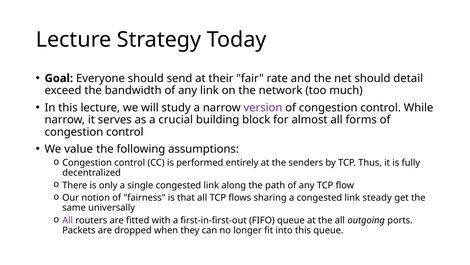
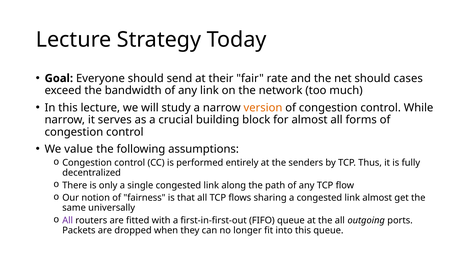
detail: detail -> cases (408, 78)
version colour: purple -> orange (263, 107)
link steady: steady -> almost (377, 197)
